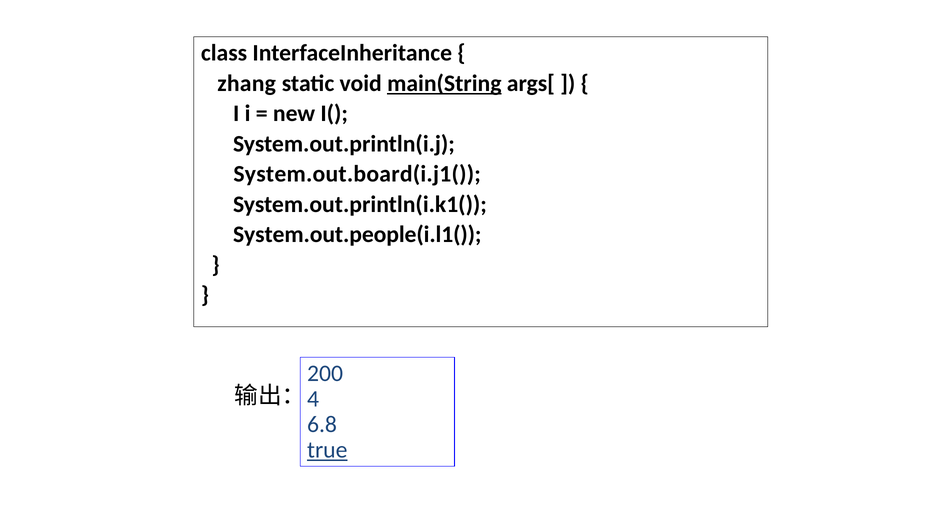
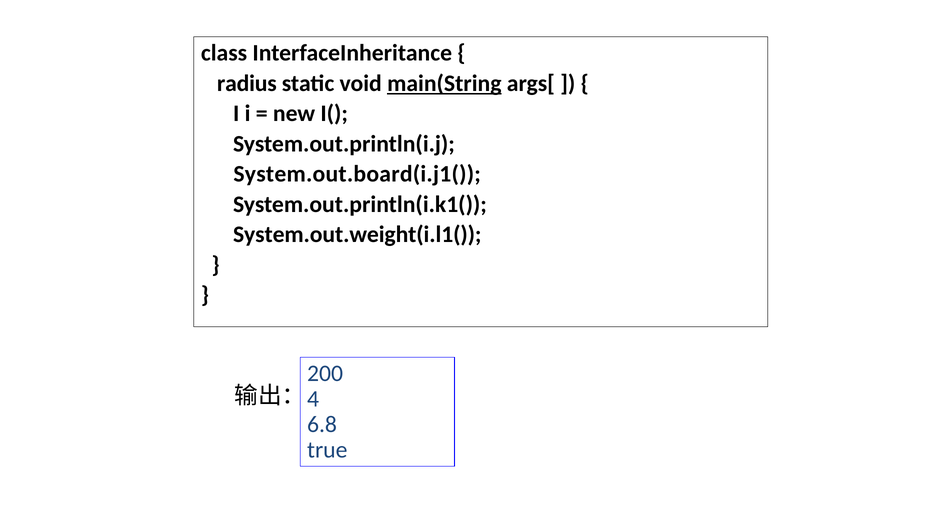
zhang: zhang -> radius (247, 84)
System.out.people(i.l1(: System.out.people(i.l1( -> System.out.weight(i.l1( (357, 235)
true underline: present -> none (327, 451)
